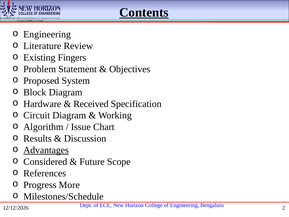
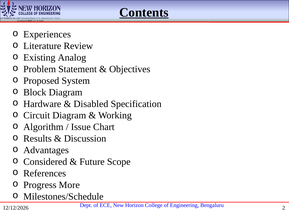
Engineering: Engineering -> Experiences (47, 34)
Fingers: Fingers -> Analog (72, 57)
Received: Received -> Disabled (91, 104)
Advantages underline: present -> none (46, 150)
